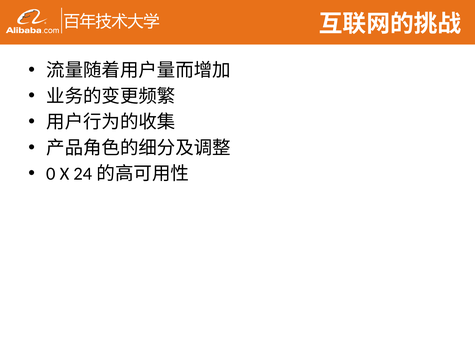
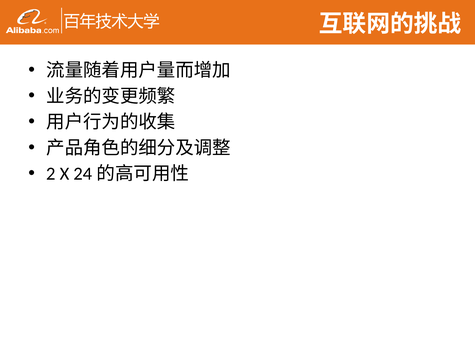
0: 0 -> 2 (51, 174)
